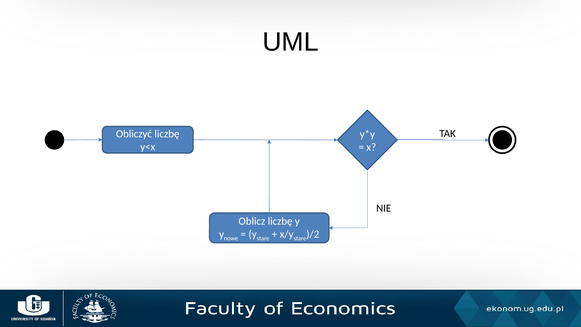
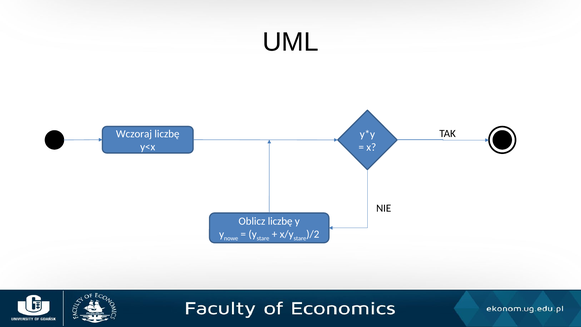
Obliczyć: Obliczyć -> Wczoraj (134, 134)
